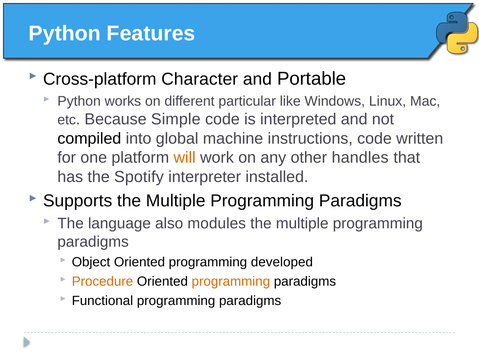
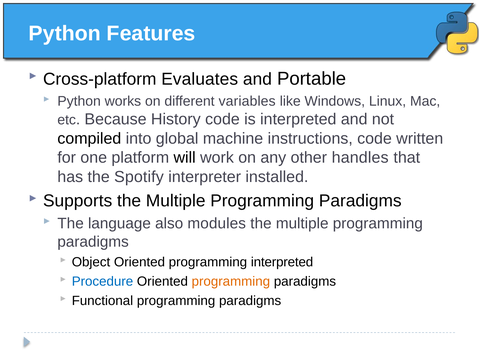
Character: Character -> Evaluates (200, 79)
particular: particular -> variables (247, 101)
Simple: Simple -> History (176, 119)
will colour: orange -> black (185, 158)
programming developed: developed -> interpreted (282, 262)
Procedure colour: orange -> blue (102, 282)
